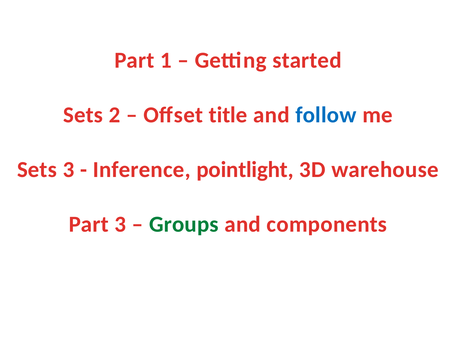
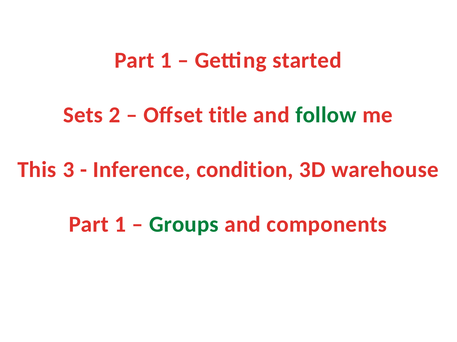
follow colour: blue -> green (326, 115)
Sets: Sets -> This (37, 170)
pointlight: pointlight -> condition (245, 170)
3: 3 -> 1 (120, 225)
